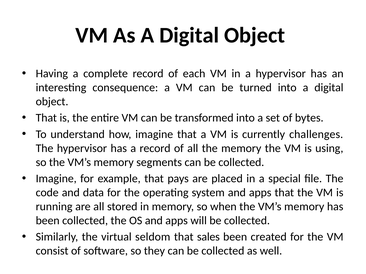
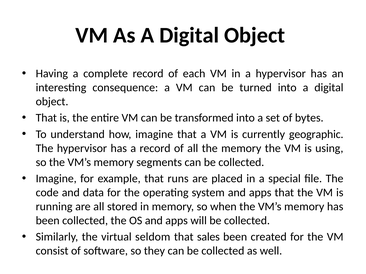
challenges: challenges -> geographic (316, 134)
pays: pays -> runs (178, 179)
